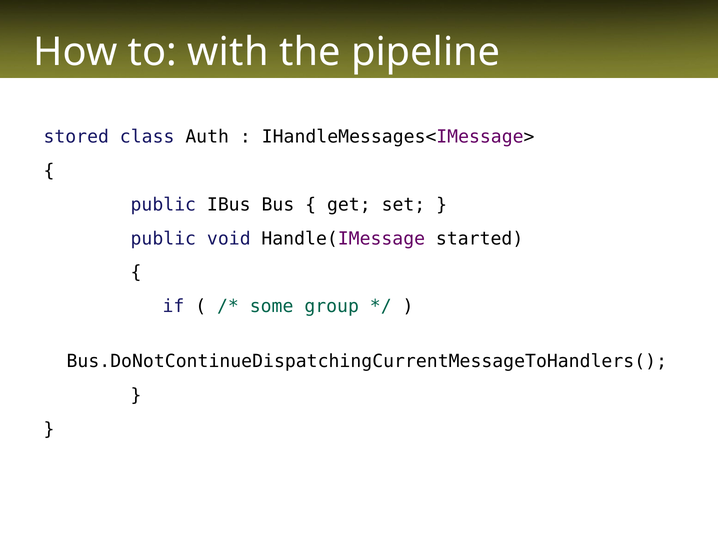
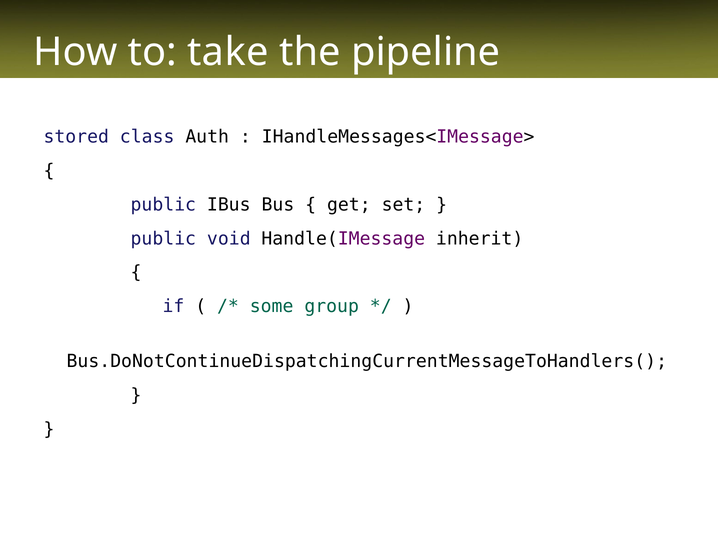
with: with -> take (228, 52)
started: started -> inherit (480, 239)
